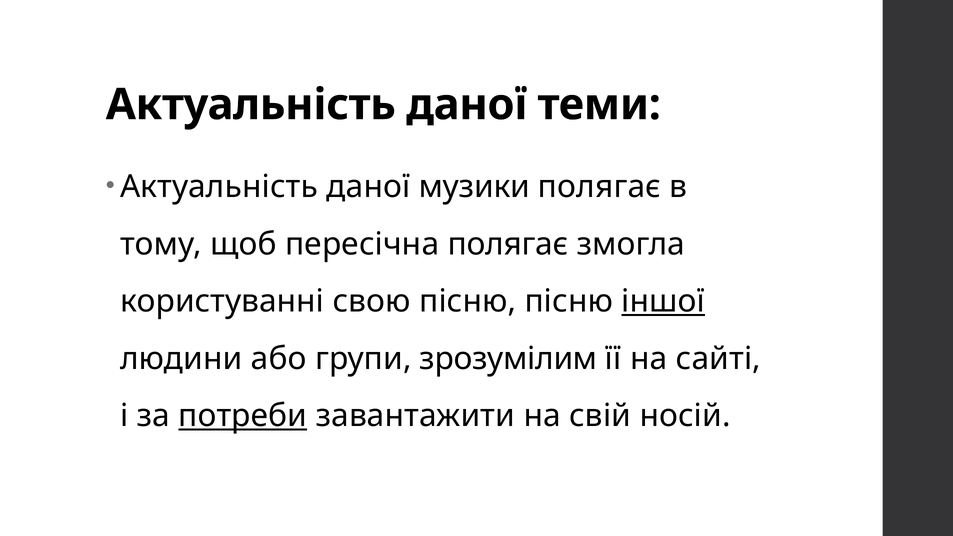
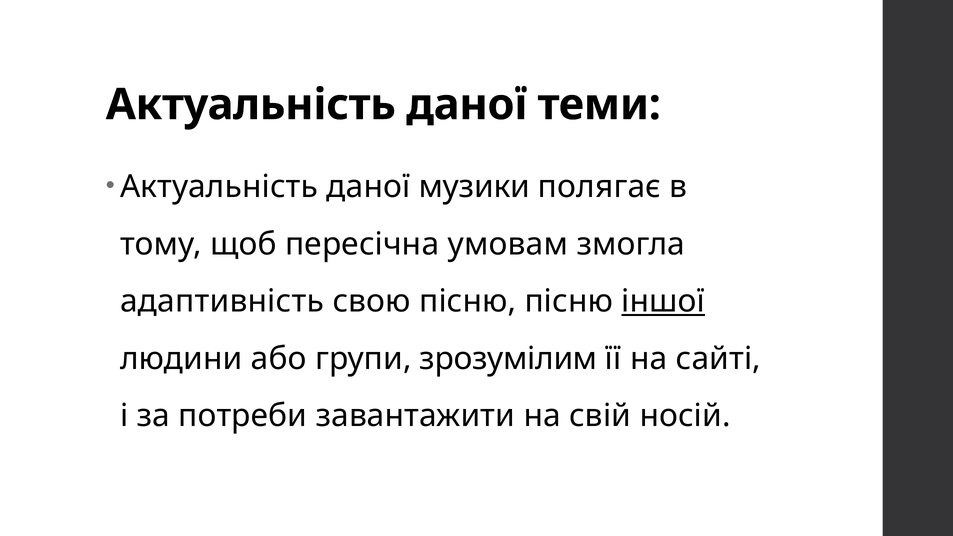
пересічна полягає: полягає -> умовам (508, 244)
користуванні: користуванні -> адаптивність (222, 301)
потреби underline: present -> none (243, 416)
